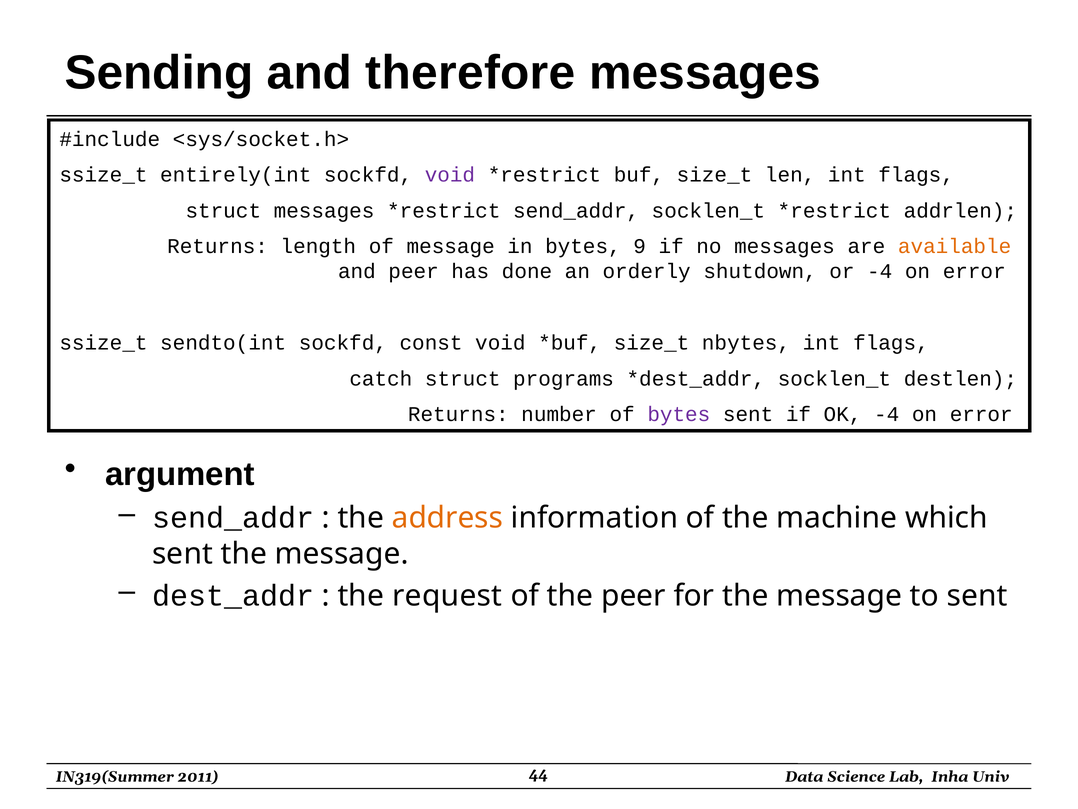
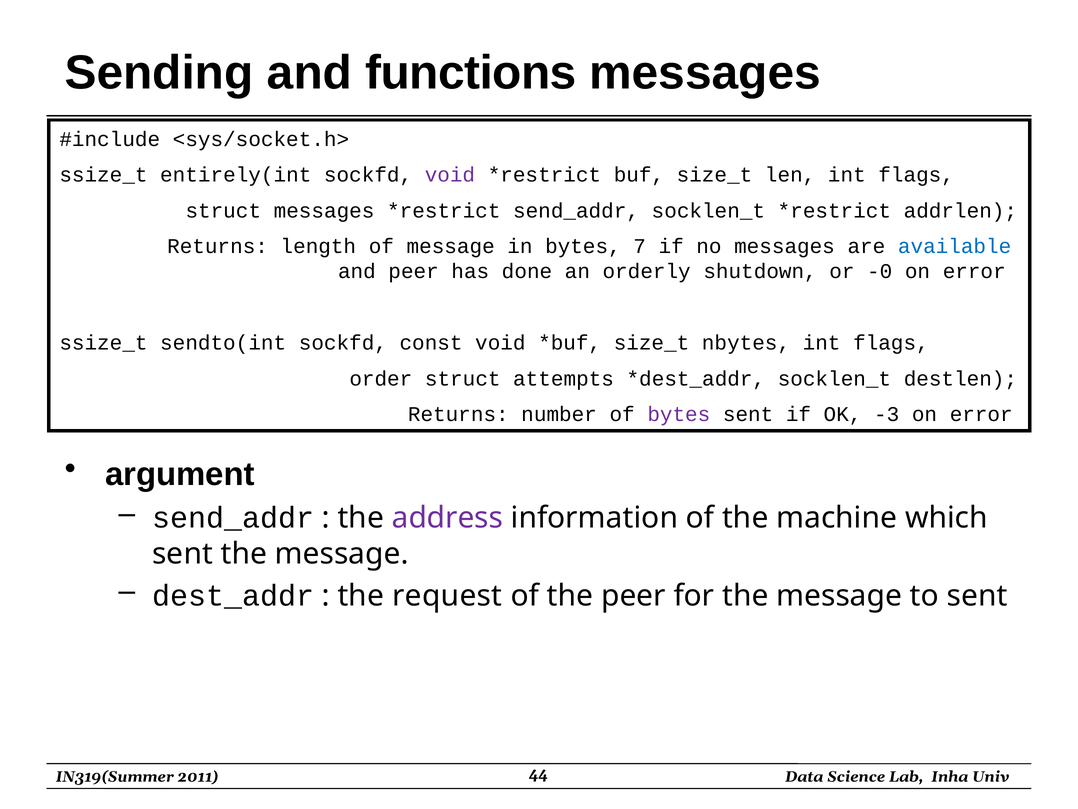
therefore: therefore -> functions (471, 73)
9: 9 -> 7 (640, 246)
available colour: orange -> blue (955, 246)
or -4: -4 -> -0 (880, 271)
catch: catch -> order (381, 378)
programs: programs -> attempts (564, 378)
OK -4: -4 -> -3 (887, 414)
address colour: orange -> purple (447, 518)
